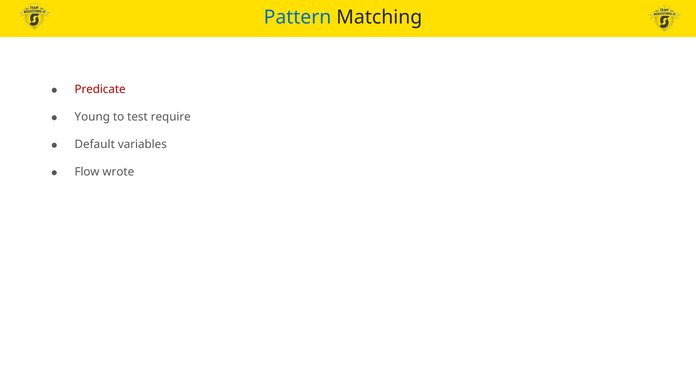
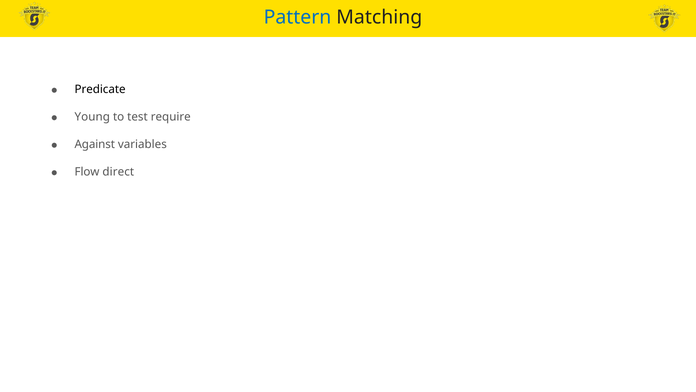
Predicate colour: red -> black (100, 89)
Default: Default -> Against (95, 144)
wrote: wrote -> direct (118, 172)
